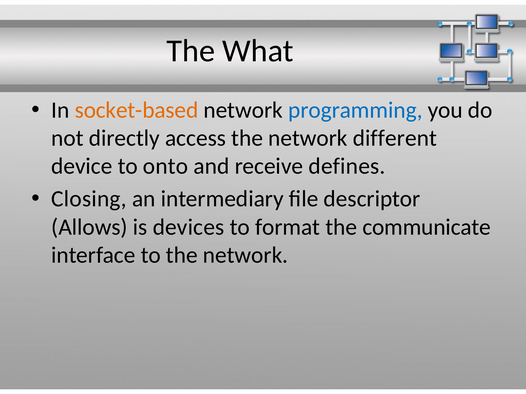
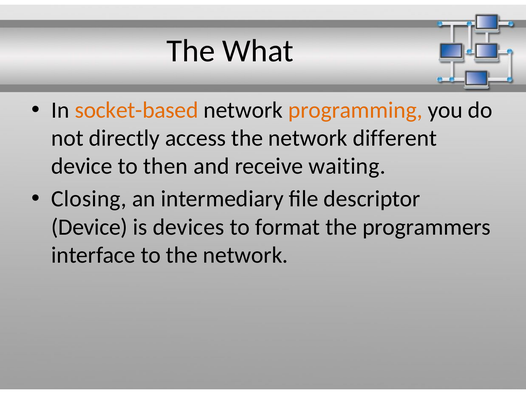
programming colour: blue -> orange (355, 110)
onto: onto -> then (166, 166)
defines: defines -> waiting (347, 166)
Allows: Allows -> Device (90, 227)
communicate: communicate -> programmers (427, 227)
